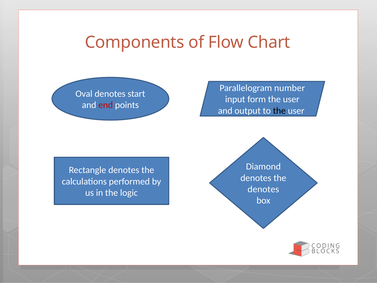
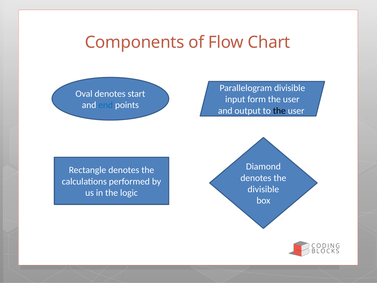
Parallelogram number: number -> divisible (290, 88)
end colour: red -> blue (106, 105)
denotes: denotes -> divisible (263, 189)
